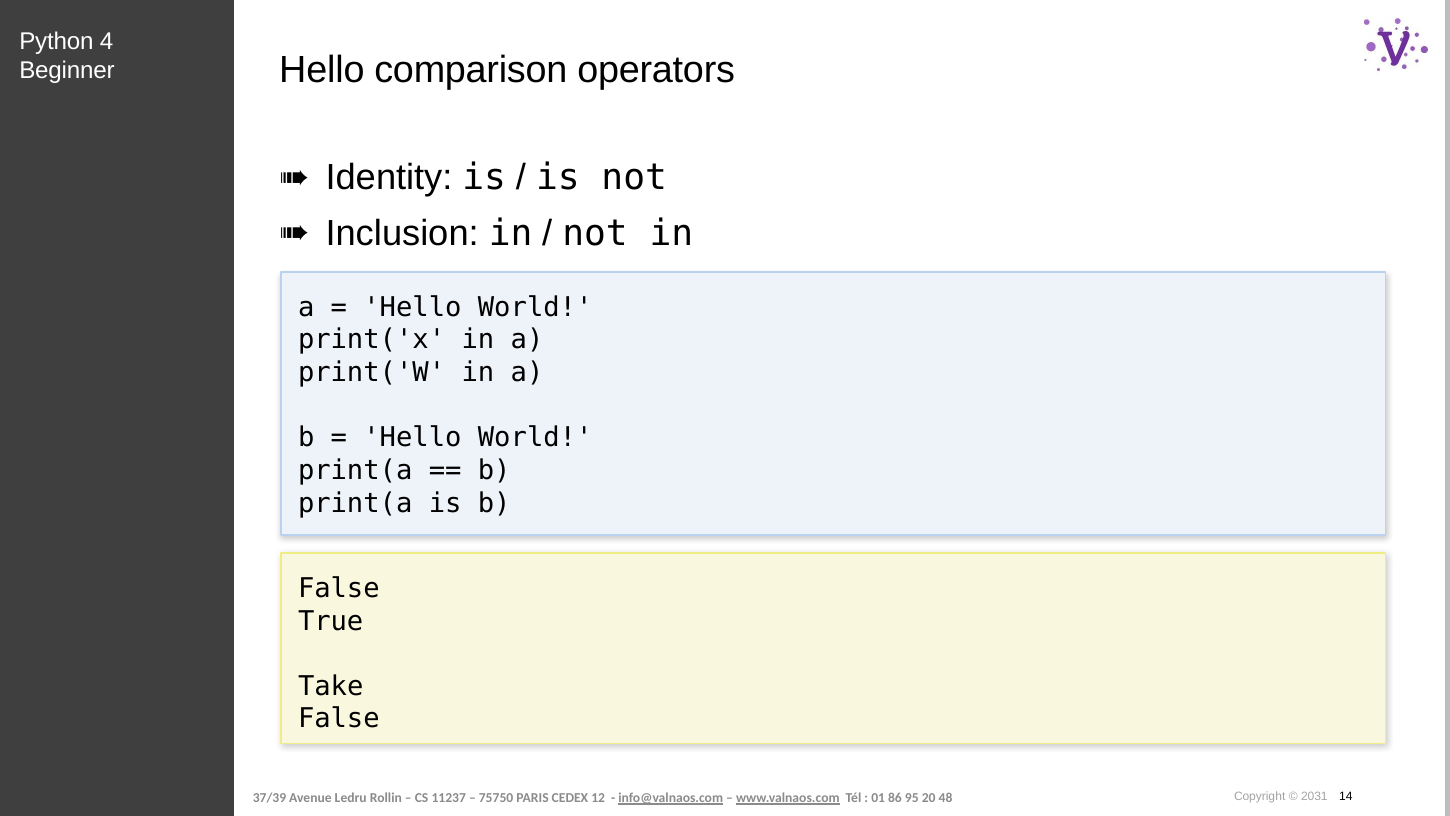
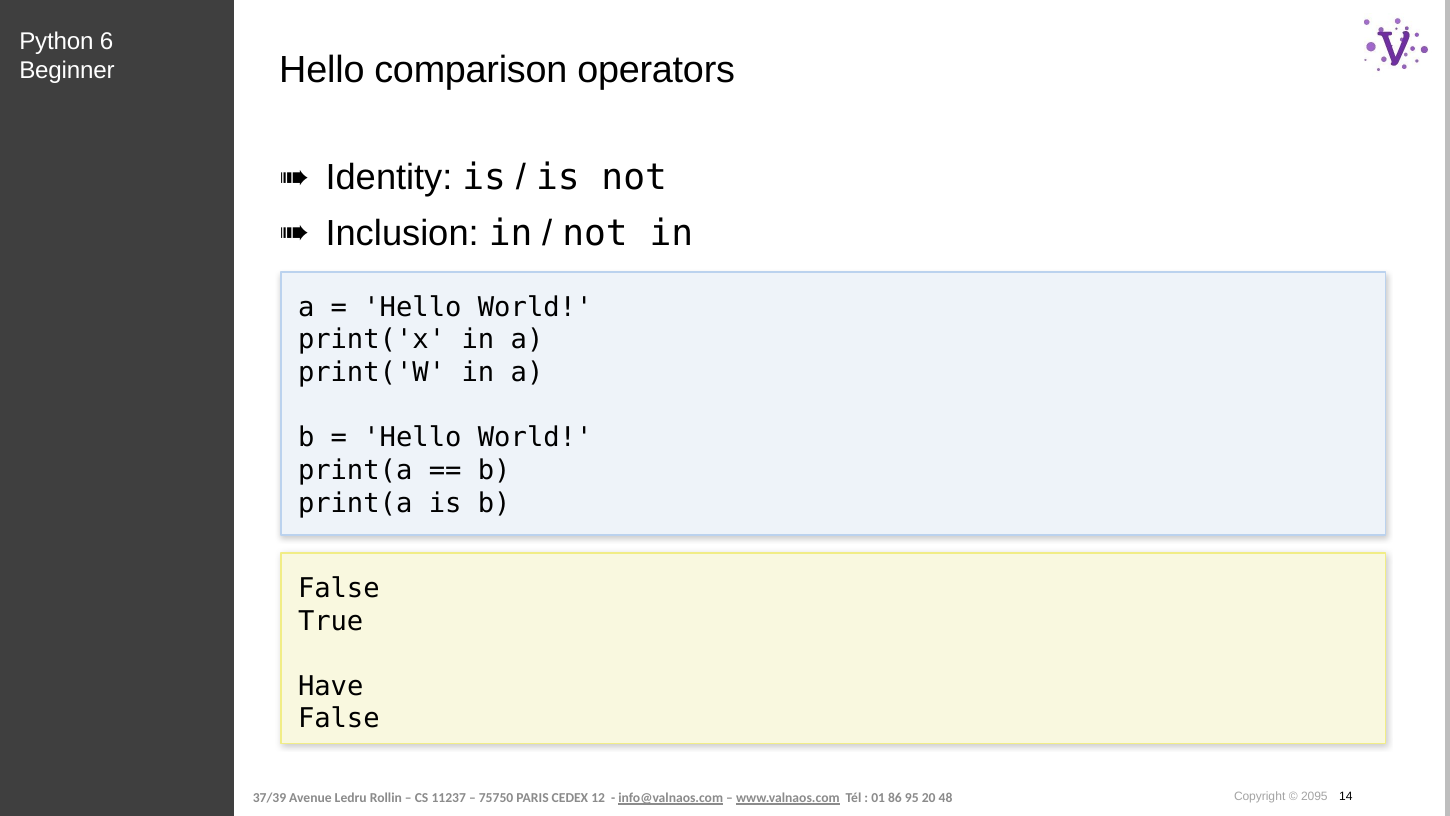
4: 4 -> 6 (107, 42)
Take: Take -> Have (331, 686)
2031: 2031 -> 2095 (1314, 797)
